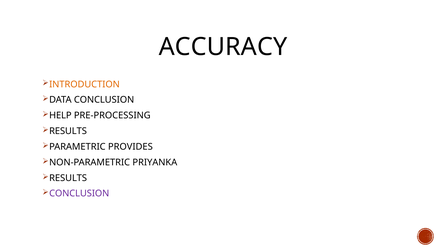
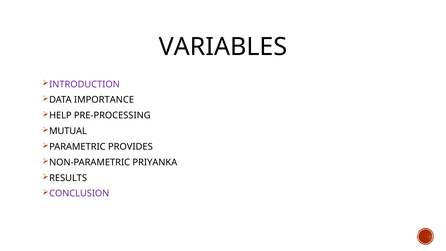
ACCURACY: ACCURACY -> VARIABLES (223, 47)
INTRODUCTION colour: orange -> purple (84, 84)
DATA CONCLUSION: CONCLUSION -> IMPORTANCE (104, 100)
RESULTS: RESULTS -> MUTUAL (68, 131)
